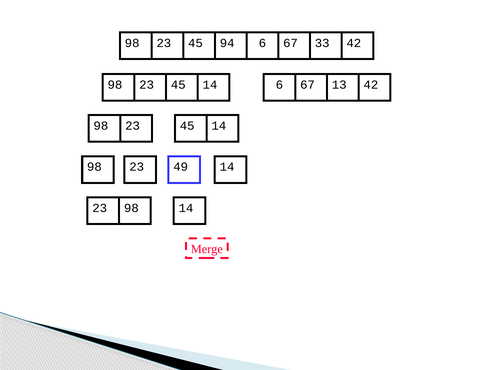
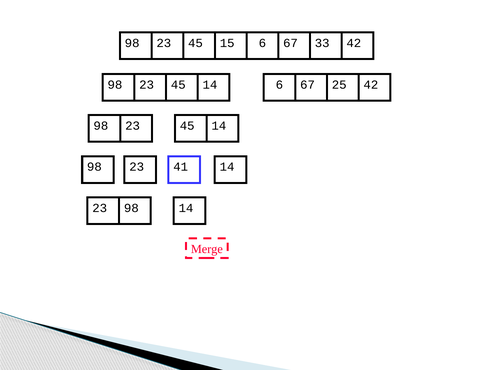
94: 94 -> 15 (227, 43)
13: 13 -> 25 (339, 85)
49: 49 -> 41 (181, 167)
